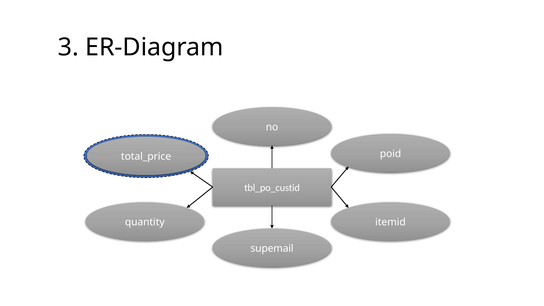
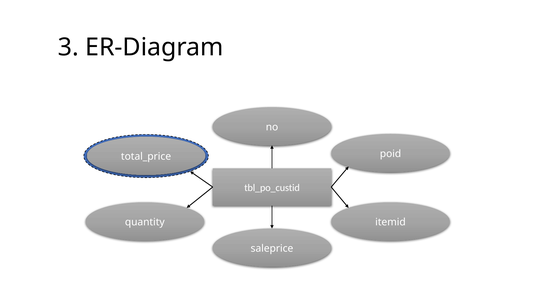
supemail: supemail -> saleprice (272, 248)
